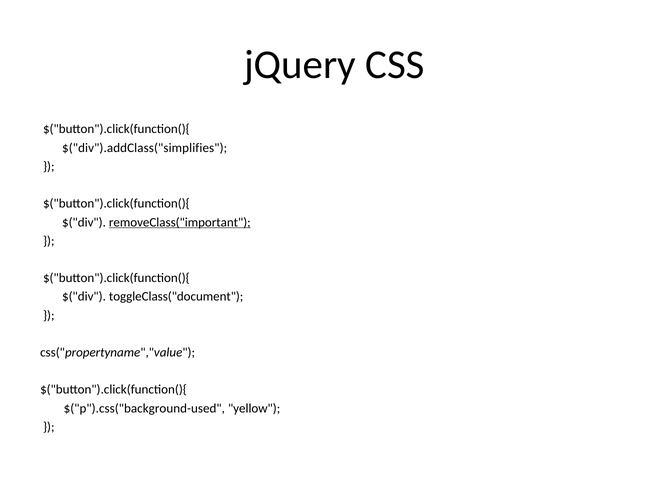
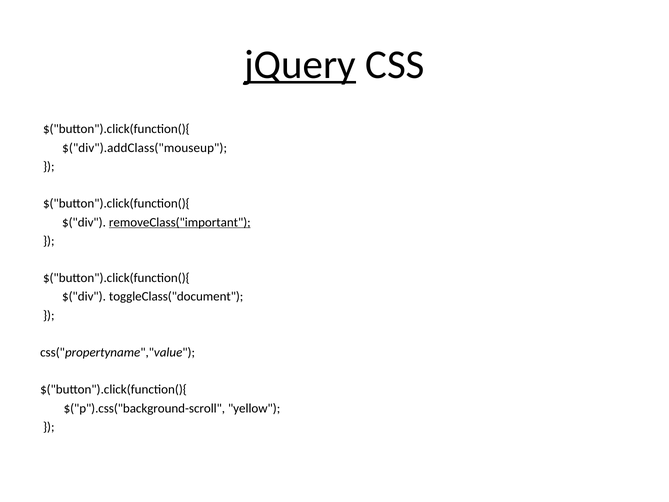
jQuery underline: none -> present (300, 65)
$("div").addClass("simplifies: $("div").addClass("simplifies -> $("div").addClass("mouseup (145, 148)
$("p").css("background-used: $("p").css("background-used -> $("p").css("background-scroll (144, 408)
